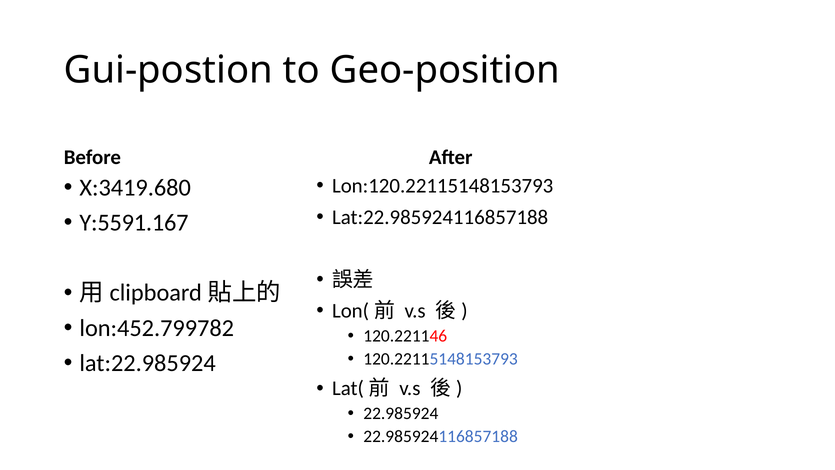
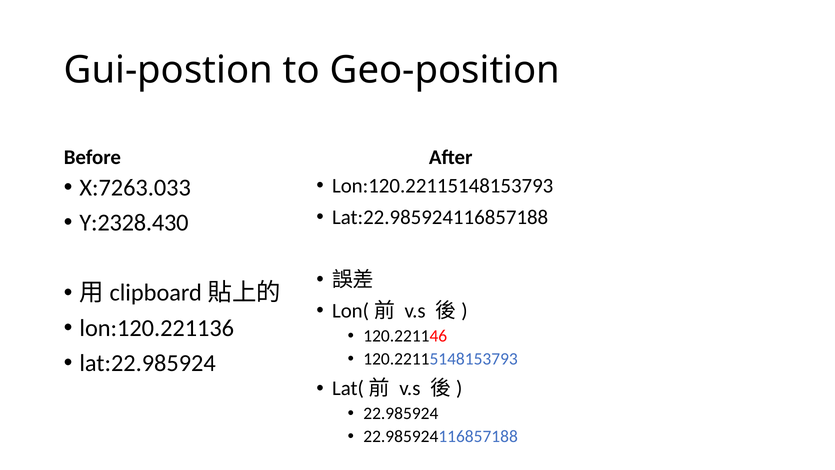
X:3419.680: X:3419.680 -> X:7263.033 (135, 188)
Y:5591.167: Y:5591.167 -> Y:2328.430 (134, 223)
lon:452.799782: lon:452.799782 -> lon:120.221136 (157, 328)
